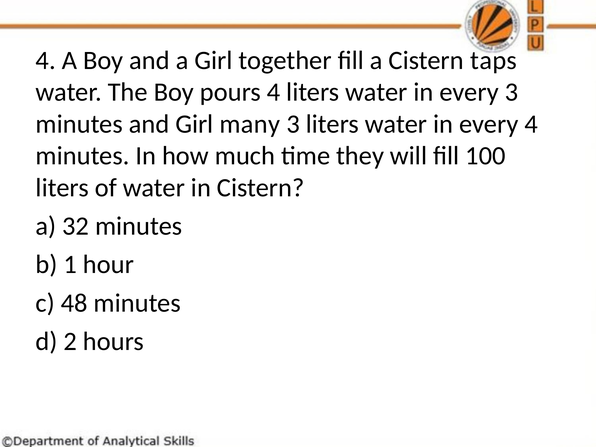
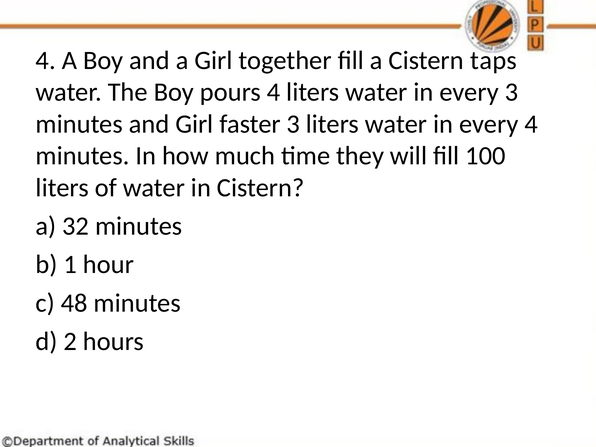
many: many -> faster (250, 124)
